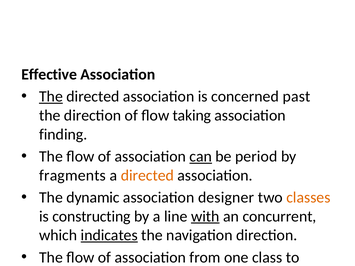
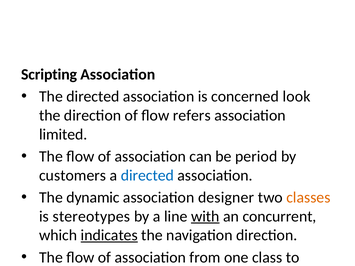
Effective: Effective -> Scripting (49, 74)
The underline: present -> none (51, 97)
past: past -> look (297, 97)
taking: taking -> refers (192, 116)
finding: finding -> limited (63, 134)
can underline: present -> none (201, 157)
fragments: fragments -> customers (73, 175)
directed colour: orange -> blue (147, 175)
constructing: constructing -> stereotypes (91, 217)
